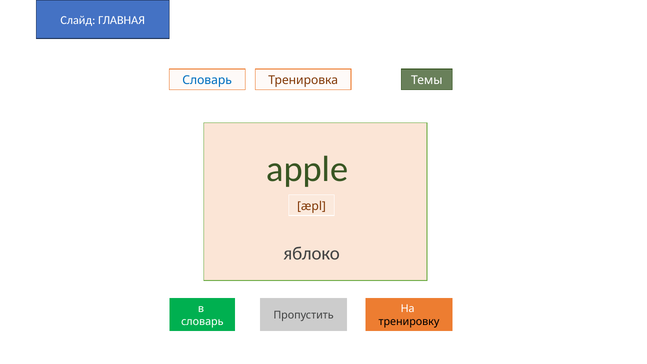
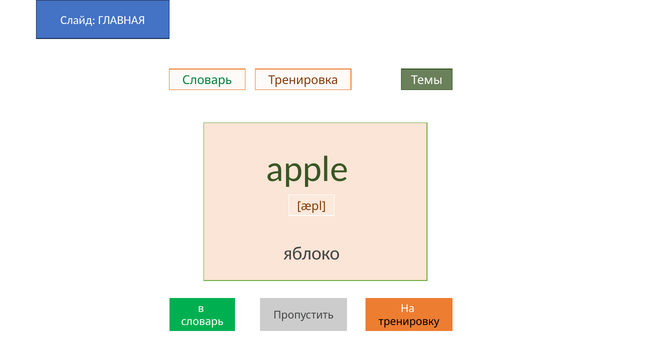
Словарь colour: blue -> green (207, 80)
